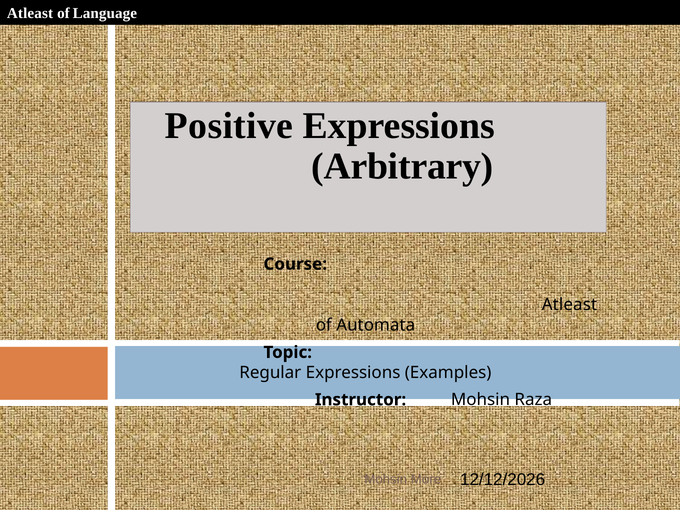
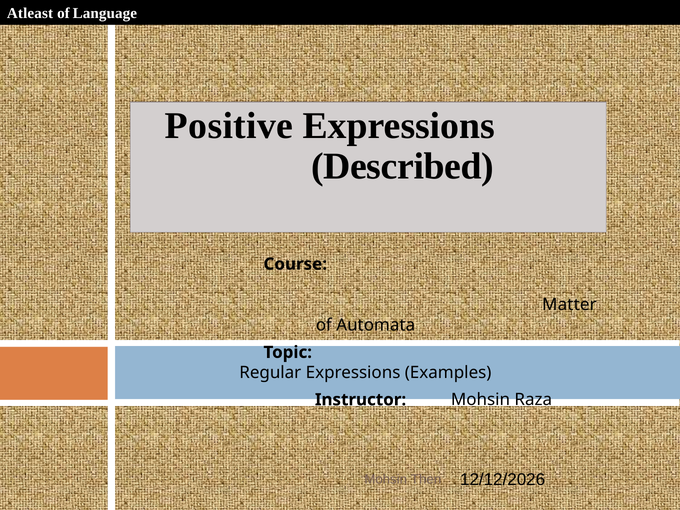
Arbitrary: Arbitrary -> Described (402, 166)
Atleast: Atleast -> Matter (569, 305)
More: More -> Then (426, 479)
